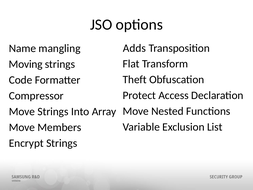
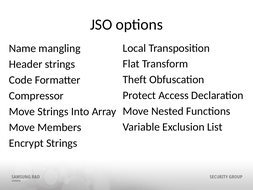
Adds: Adds -> Local (134, 48)
Moving: Moving -> Header (26, 64)
